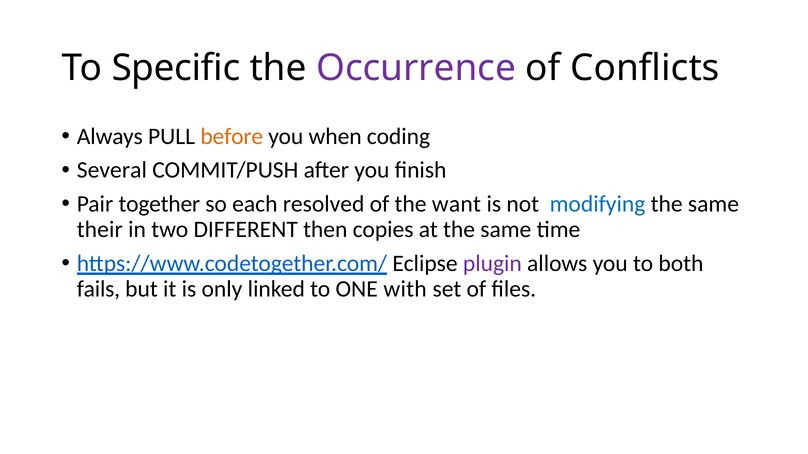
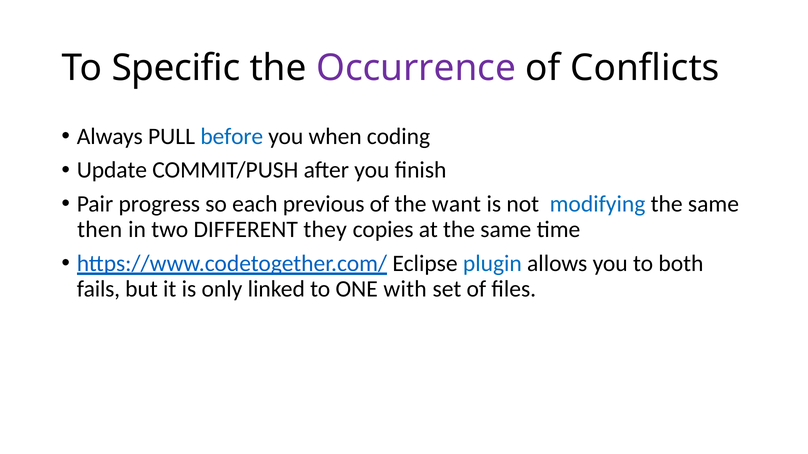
before colour: orange -> blue (232, 137)
Several: Several -> Update (112, 170)
together: together -> progress (159, 204)
resolved: resolved -> previous (324, 204)
their: their -> then (100, 230)
then: then -> they (325, 230)
plugin colour: purple -> blue (492, 264)
